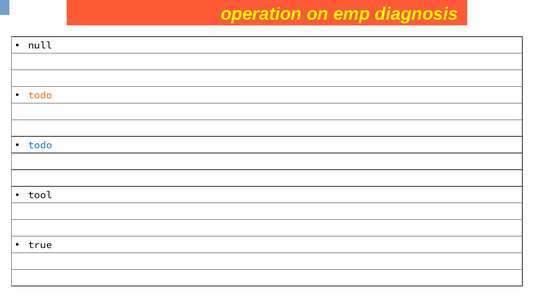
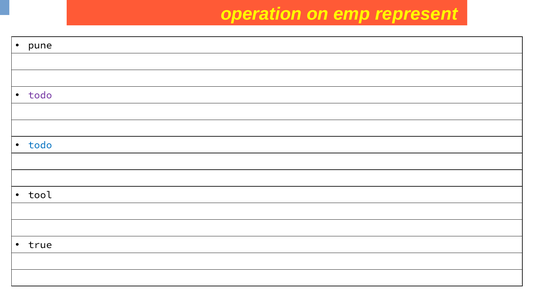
diagnosis: diagnosis -> represent (416, 14)
null: null -> pune (40, 45)
todo colour: orange -> purple (40, 95)
